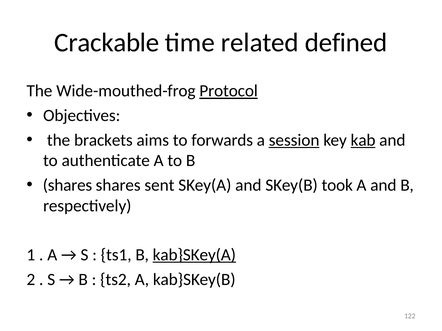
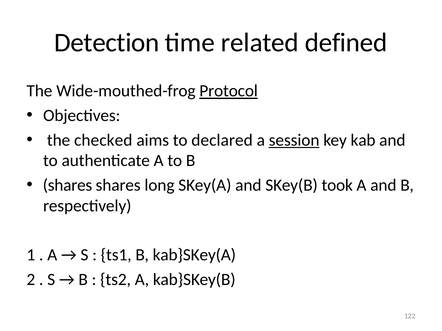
Crackable: Crackable -> Detection (107, 43)
brackets: brackets -> checked (103, 140)
forwards: forwards -> declared (222, 140)
kab underline: present -> none (363, 140)
sent: sent -> long (159, 185)
kab}SKey(A underline: present -> none (194, 255)
